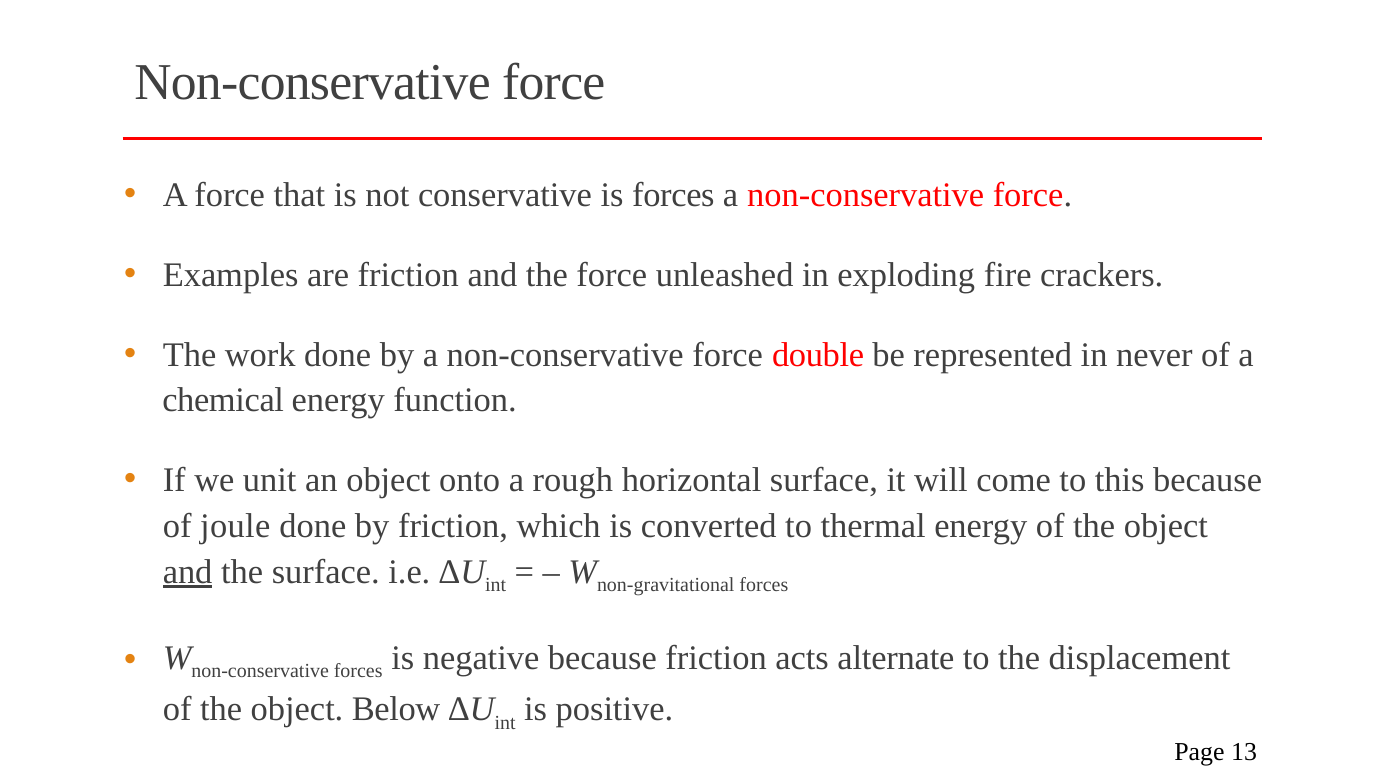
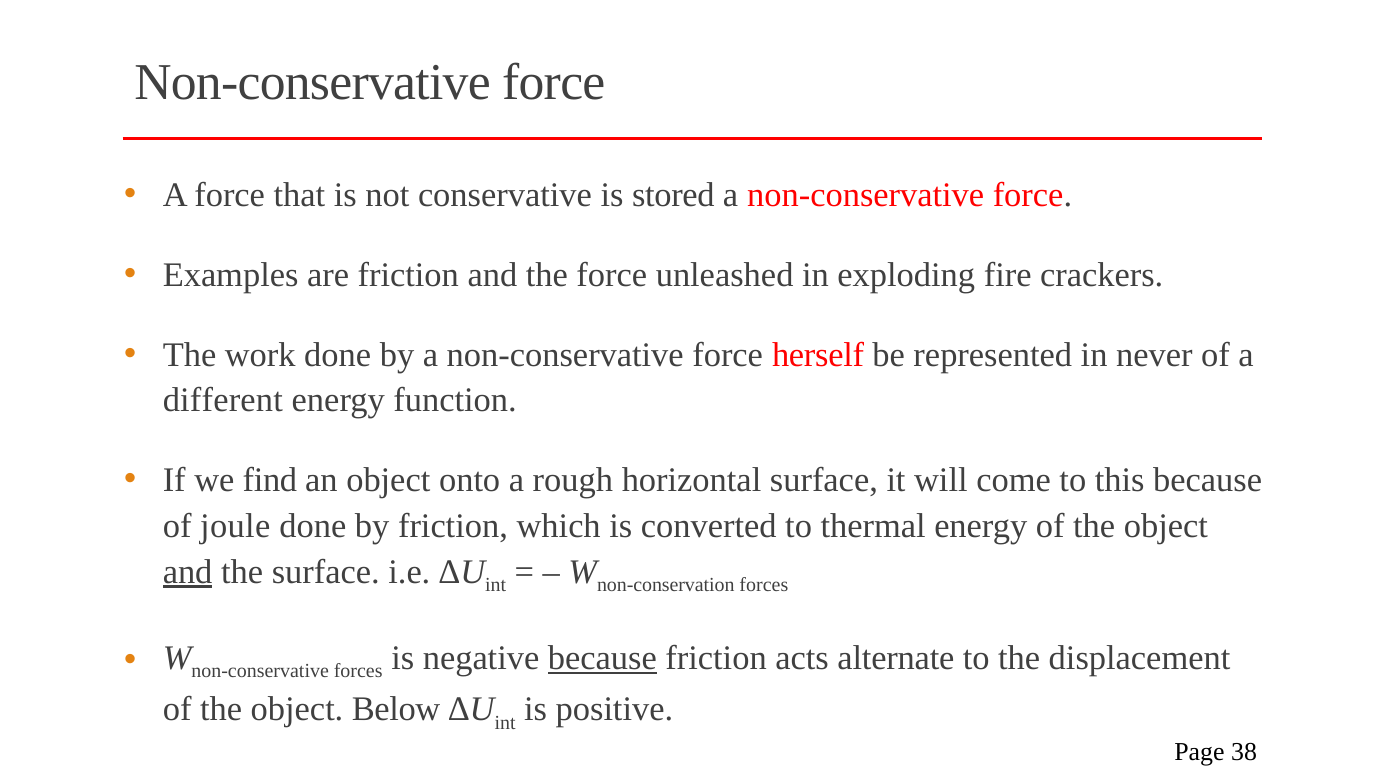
is forces: forces -> stored (673, 195)
double: double -> herself (818, 355)
chemical: chemical -> different (223, 400)
unit: unit -> find (270, 480)
non-gravitational: non-gravitational -> non-conservation (666, 585)
because underline: none -> present (602, 658)
13: 13 -> 38 (1244, 753)
